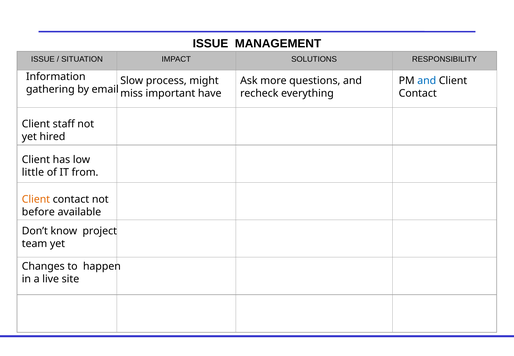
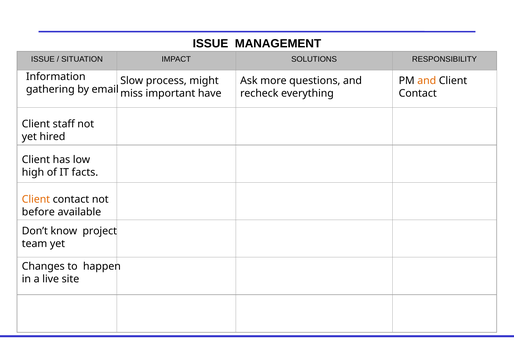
and colour: blue -> orange (427, 81)
little: little -> high (33, 172)
from: from -> facts (85, 172)
